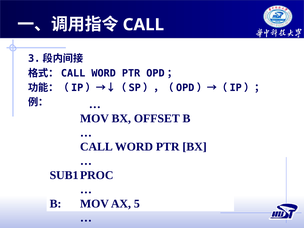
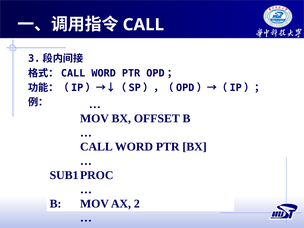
5: 5 -> 2 (137, 204)
